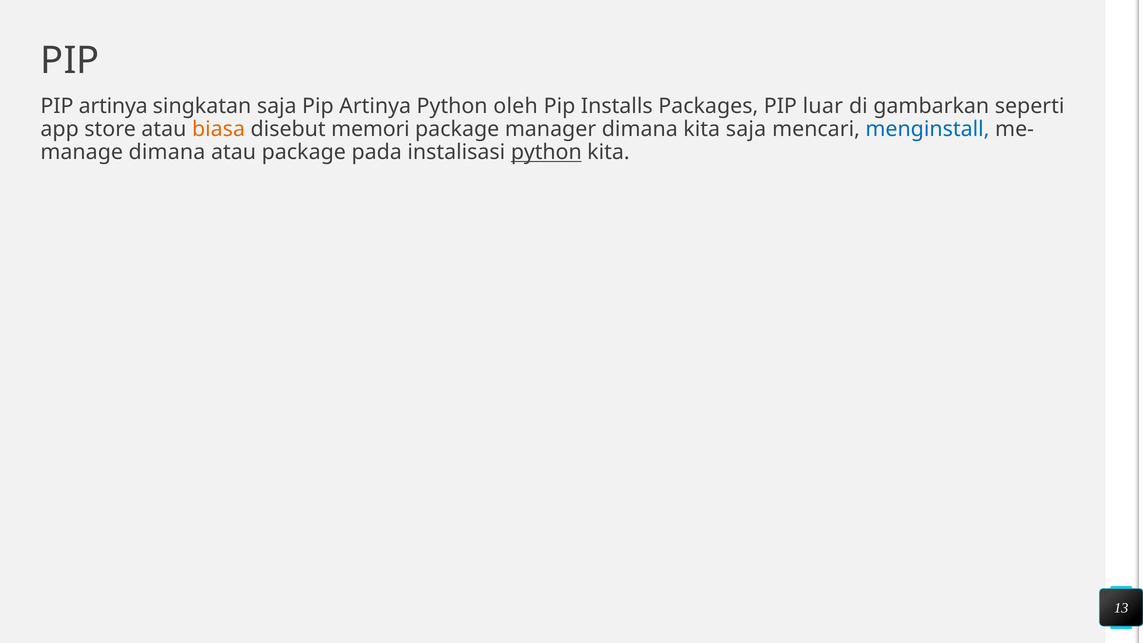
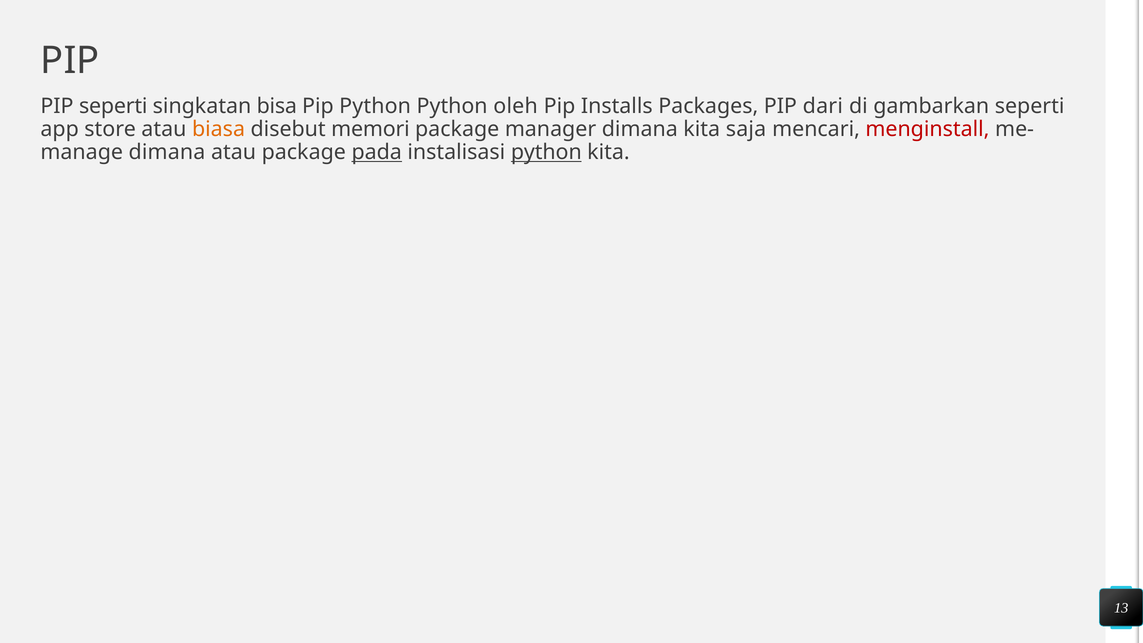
artinya: artinya -> seperti (113, 106)
singkatan saja: saja -> bisa (277, 106)
Artinya: Artinya -> Python (375, 106)
luar: luar -> dari (823, 106)
menginstall colour: blue -> red (927, 129)
pada underline: none -> present (377, 152)
